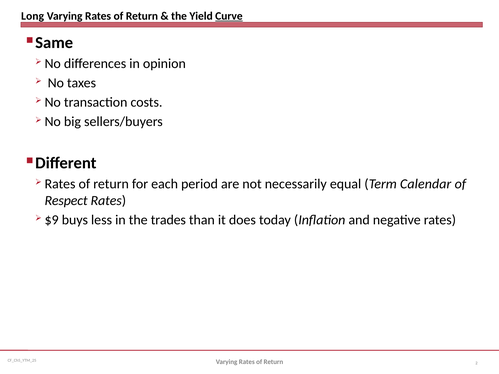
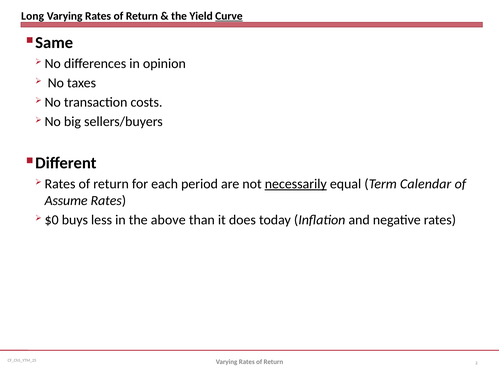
necessarily underline: none -> present (296, 184)
Respect: Respect -> Assume (66, 201)
$9: $9 -> $0 (52, 220)
trades: trades -> above (168, 220)
